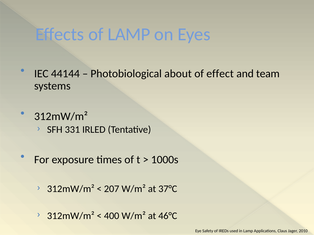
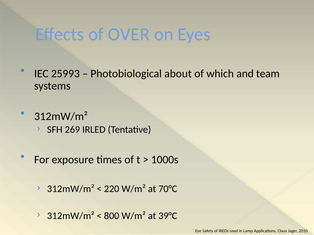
of LAMP: LAMP -> OVER (129, 34)
44144: 44144 -> 25993 (65, 74)
effect: effect -> which (220, 74)
331: 331 -> 269 (72, 130)
207: 207 -> 220 (112, 189)
37°C: 37°C -> 70°C (168, 189)
400: 400 -> 800 (112, 216)
46°C: 46°C -> 39°C (168, 216)
